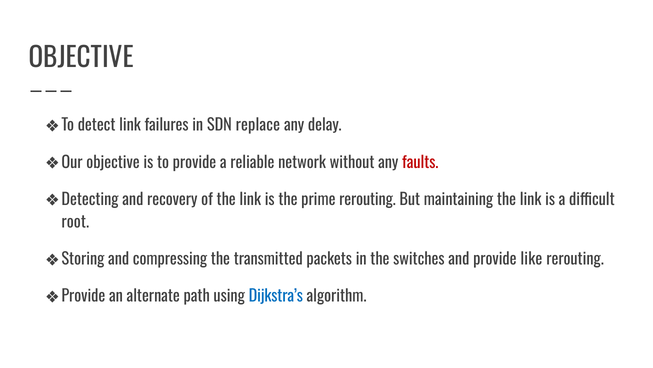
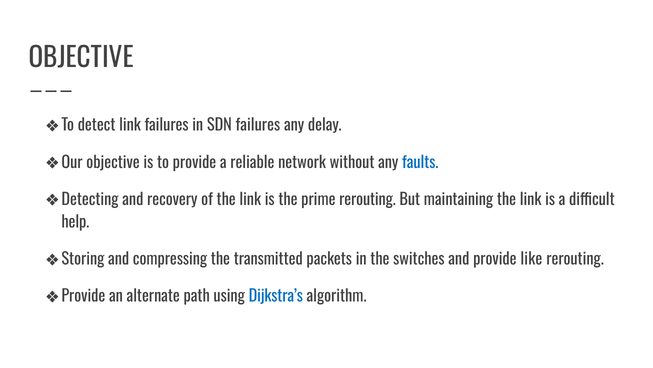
SDN replace: replace -> failures (258, 125)
faults colour: red -> blue (420, 162)
root: root -> help (75, 222)
